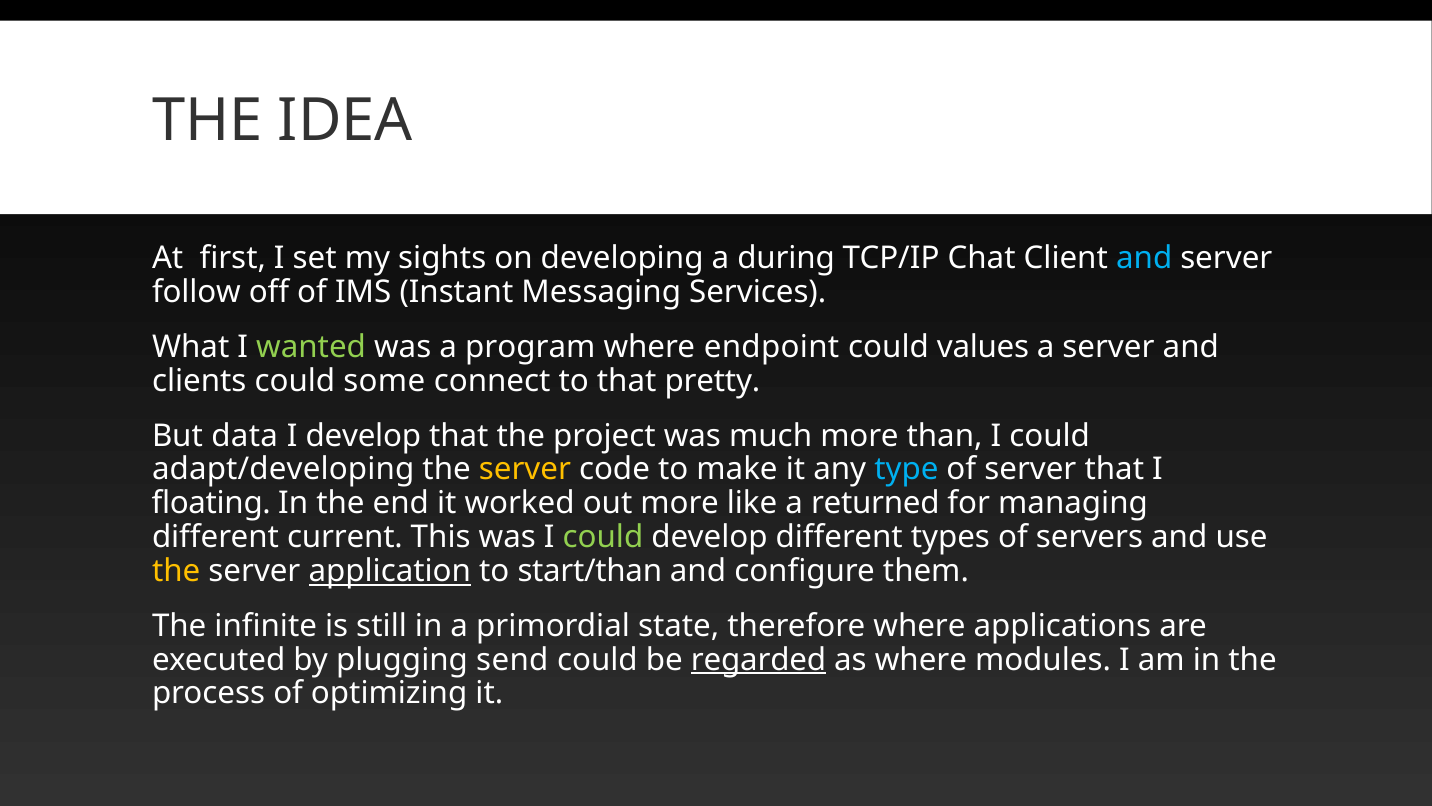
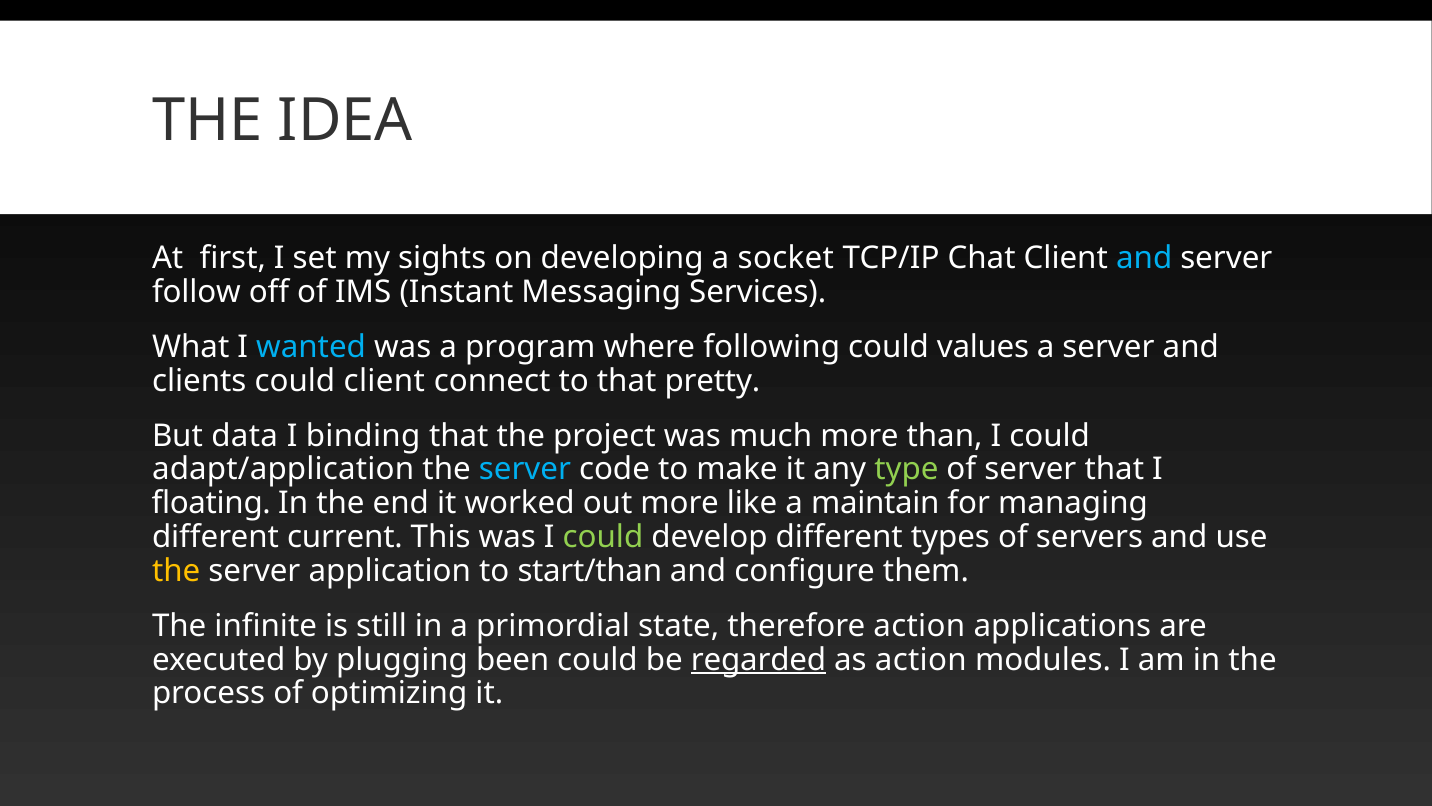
during: during -> socket (786, 258)
wanted colour: light green -> light blue (311, 347)
endpoint: endpoint -> following (772, 347)
could some: some -> client (384, 381)
I develop: develop -> binding (363, 435)
adapt/developing: adapt/developing -> adapt/application (283, 469)
server colour: yellow -> light blue (525, 469)
type colour: light blue -> light green (906, 469)
returned: returned -> maintain (875, 503)
application underline: present -> none (390, 571)
therefore where: where -> action (919, 625)
send: send -> been (513, 659)
as where: where -> action (921, 659)
